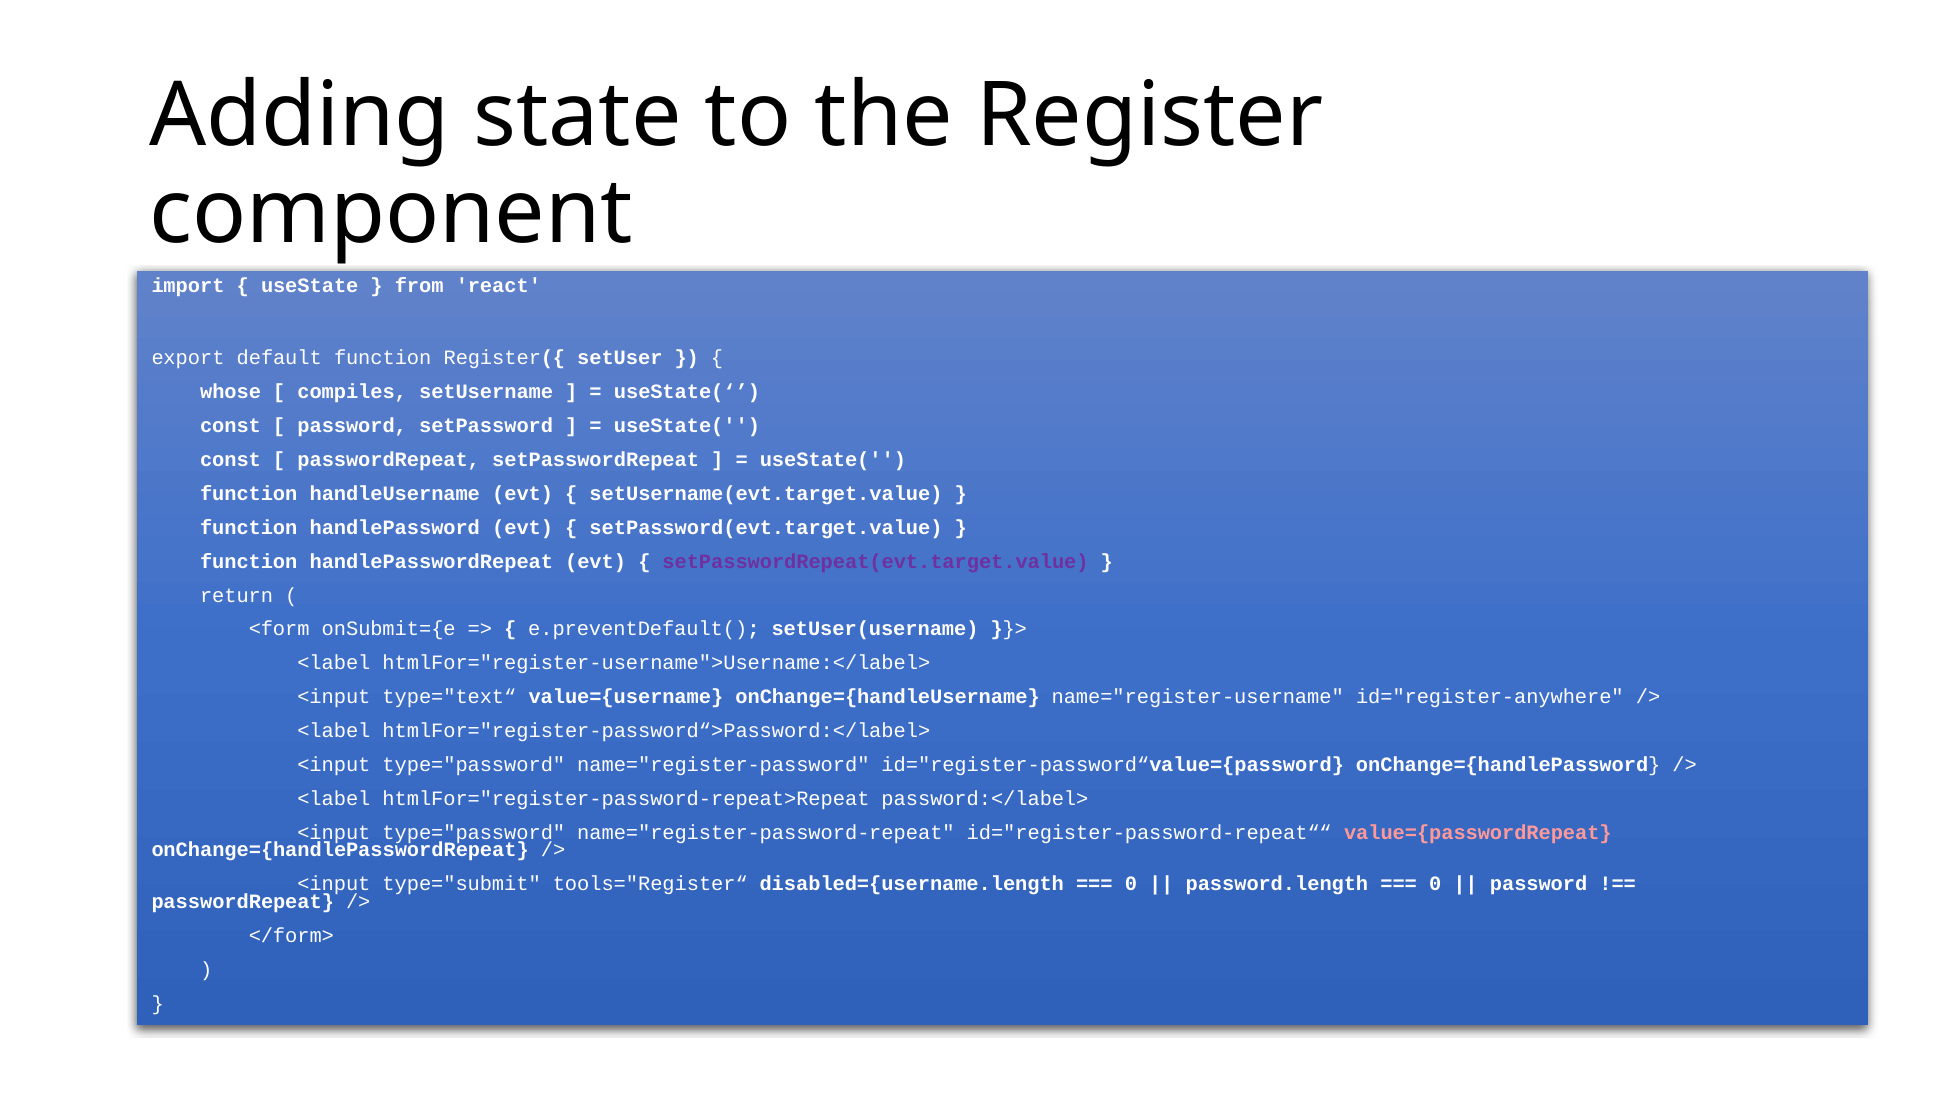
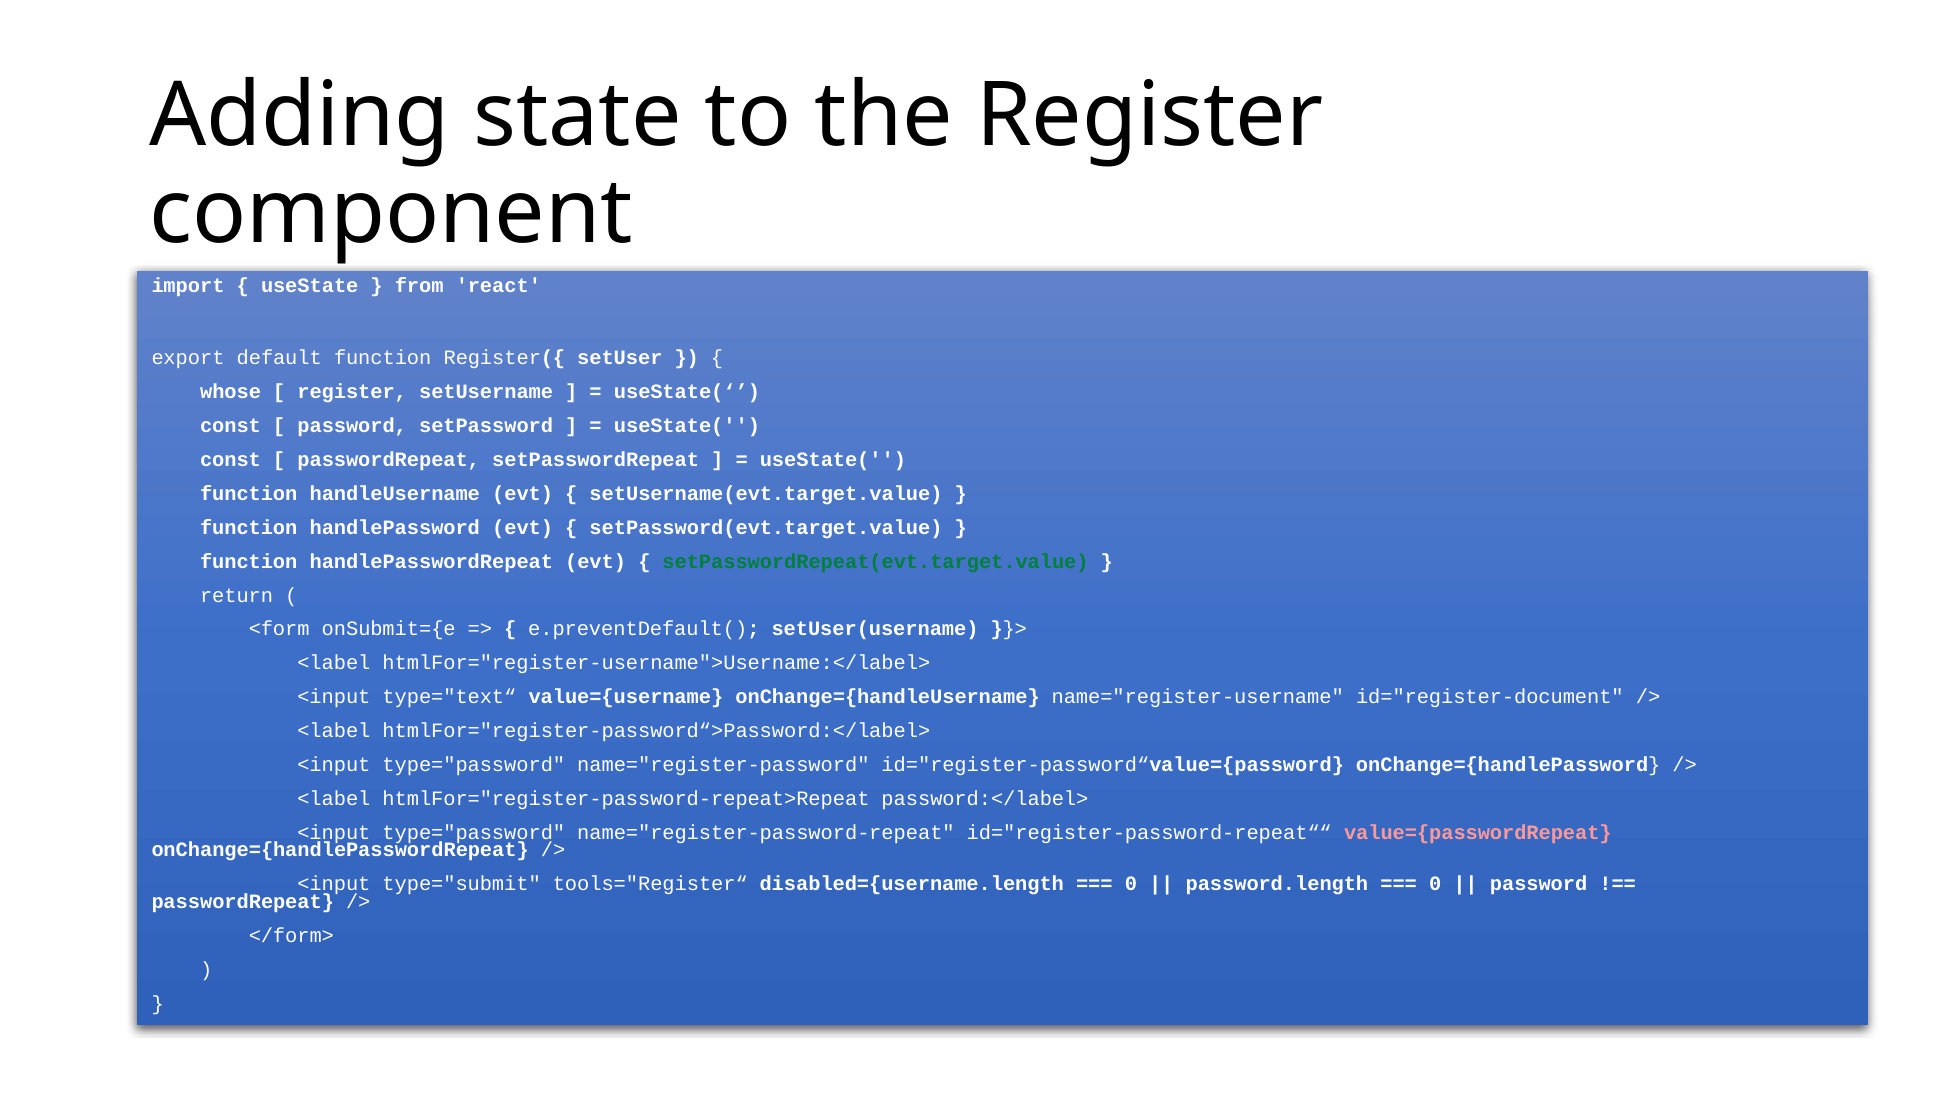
compiles: compiles -> register (352, 392)
setPasswordRepeat(evt.target.value colour: purple -> green (876, 561)
id="register-anywhere: id="register-anywhere -> id="register-document (1490, 697)
